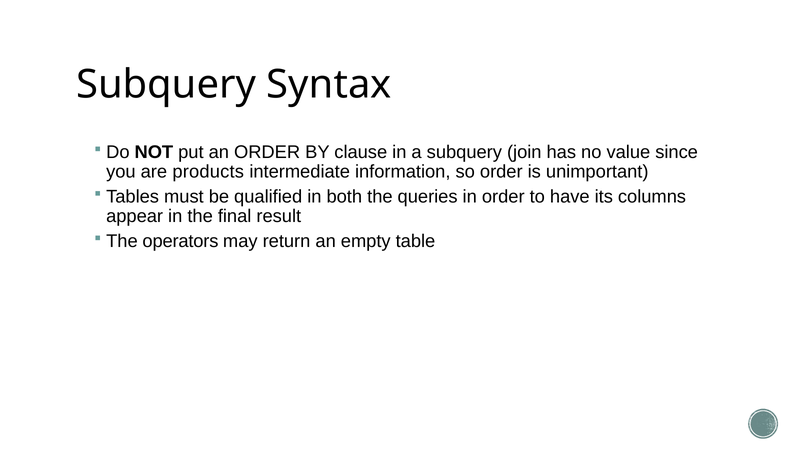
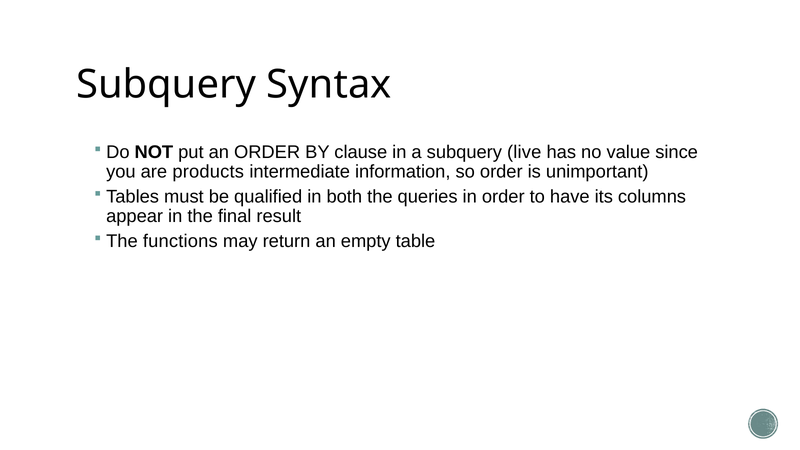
join: join -> live (524, 152)
operators: operators -> functions (180, 241)
